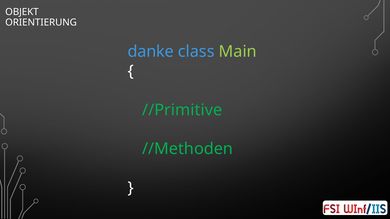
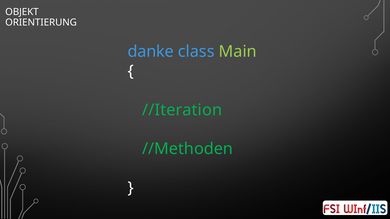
//Primitive: //Primitive -> //Iteration (182, 110)
